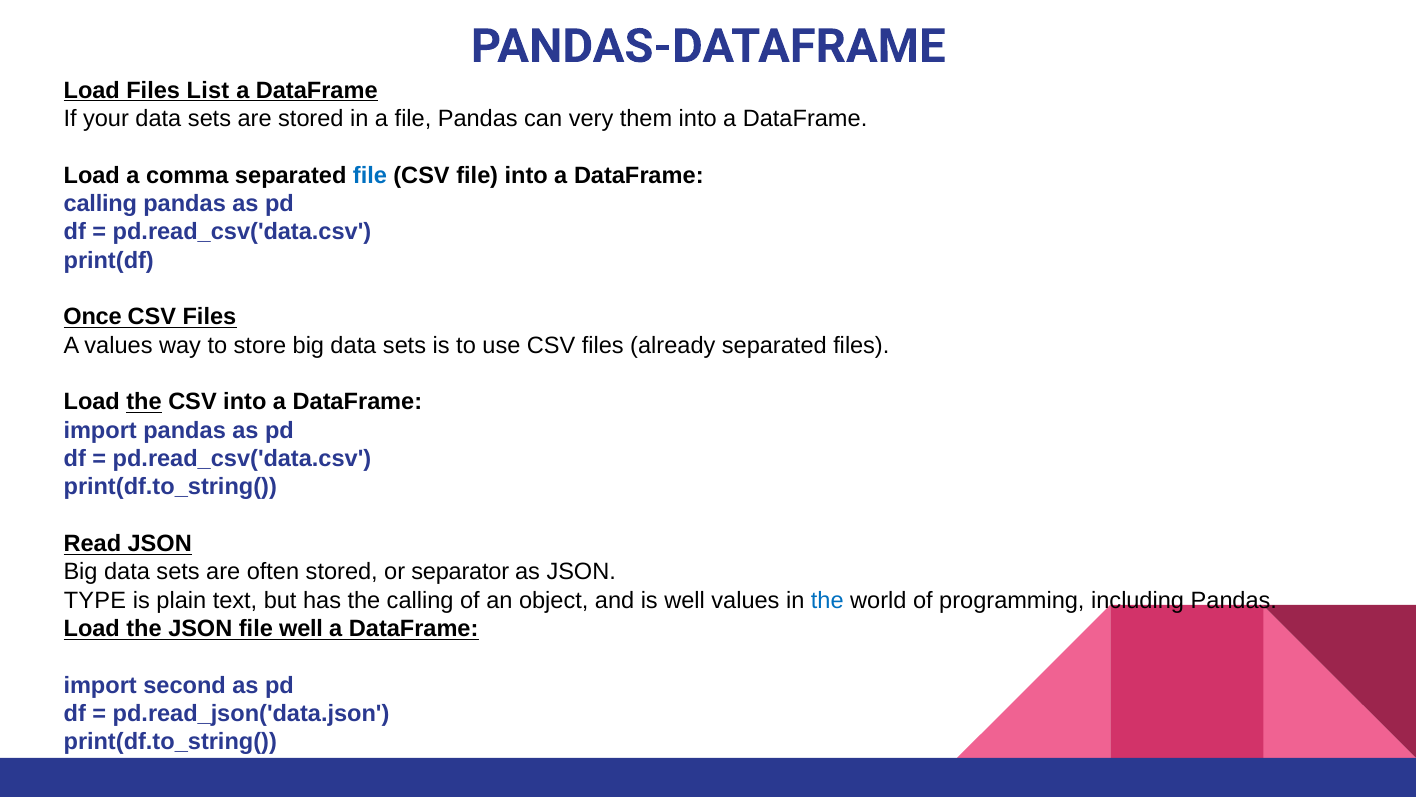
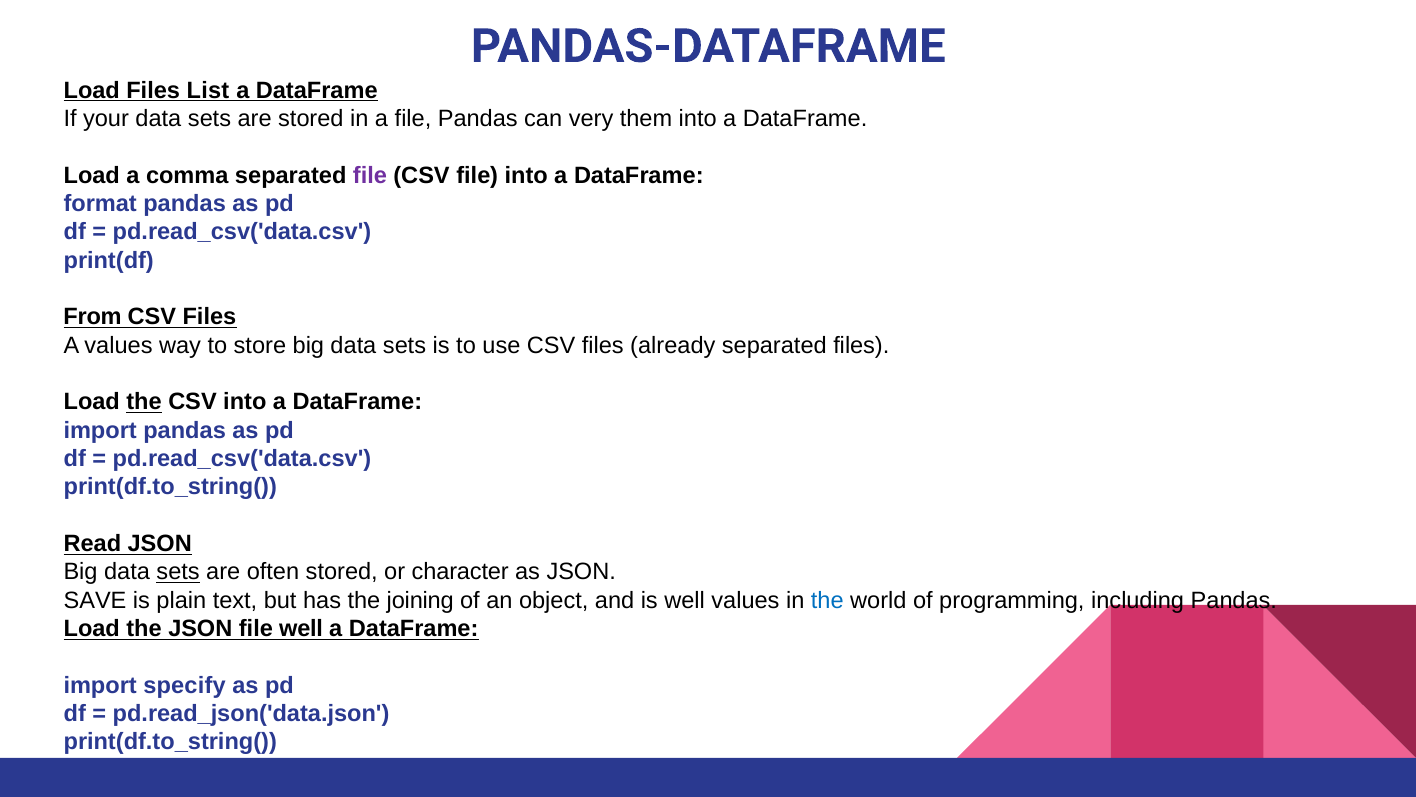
file colour: blue -> purple (370, 175)
calling: calling -> format (100, 204)
Once: Once -> From (93, 317)
sets underline: none -> present (178, 572)
separator: separator -> character (460, 572)
TYPE: TYPE -> SAVE (95, 600)
the calling: calling -> joining (420, 600)
second: second -> specify (184, 685)
